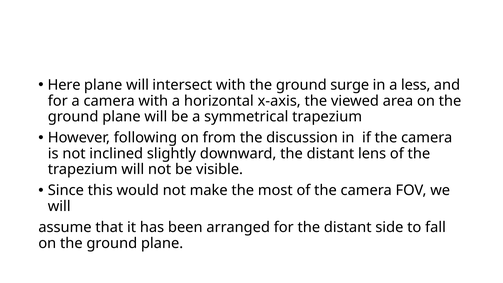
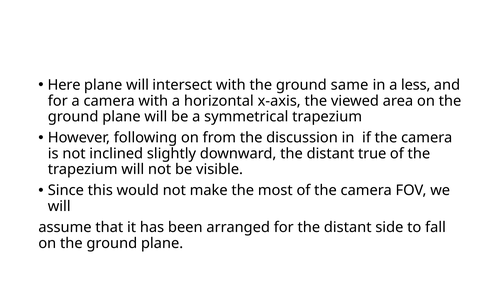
surge: surge -> same (350, 85)
lens: lens -> true (372, 154)
